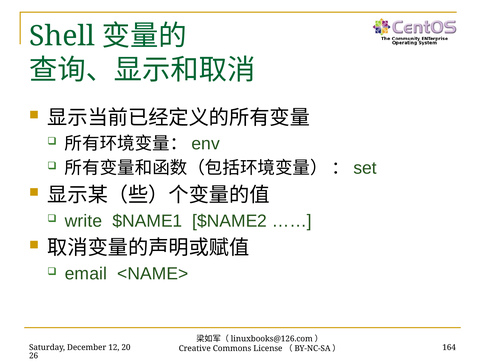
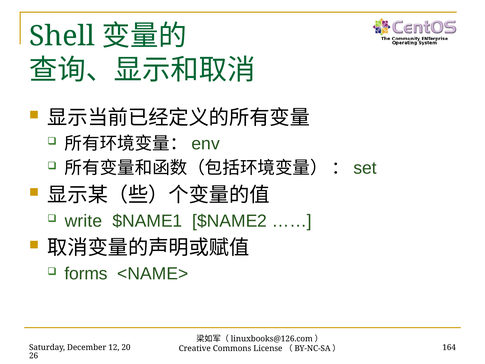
email: email -> forms (86, 274)
